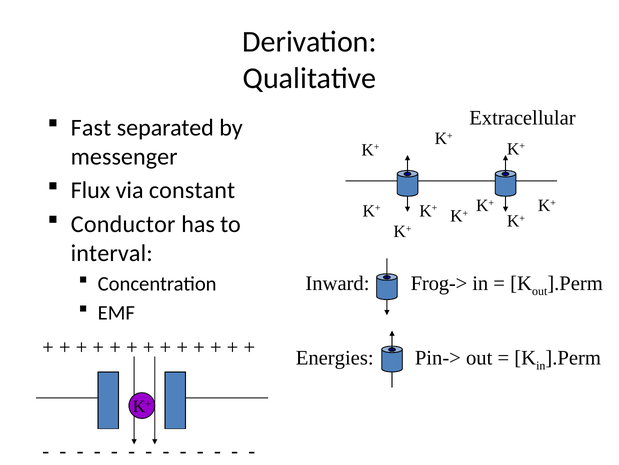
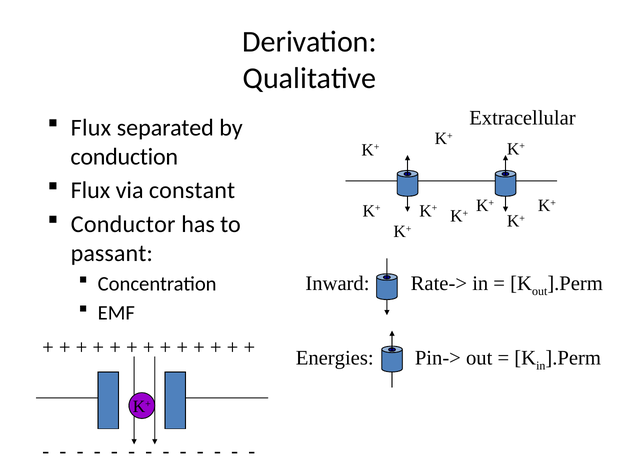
Fast: Fast -> Flux (91, 128)
messenger: messenger -> conduction (124, 156)
interval: interval -> passant (112, 253)
Frog->: Frog-> -> Rate-> (439, 283)
